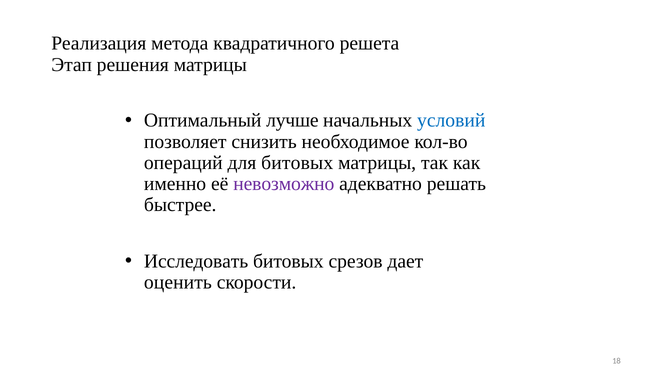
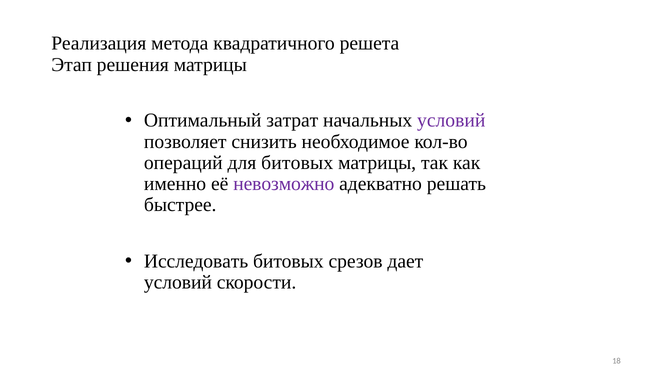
лучше: лучше -> затрат (292, 120)
условий colour: blue -> purple (451, 120)
оценить: оценить -> условий (178, 282)
